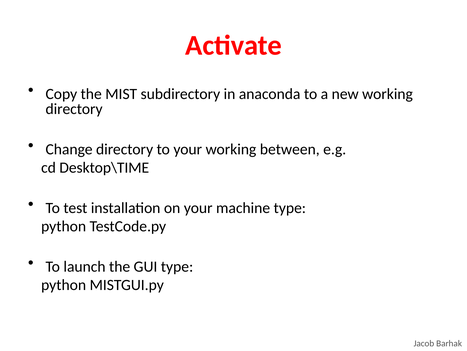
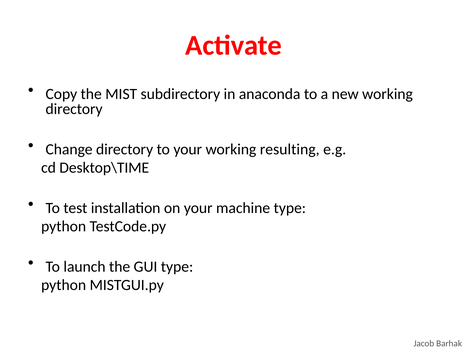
between: between -> resulting (290, 149)
